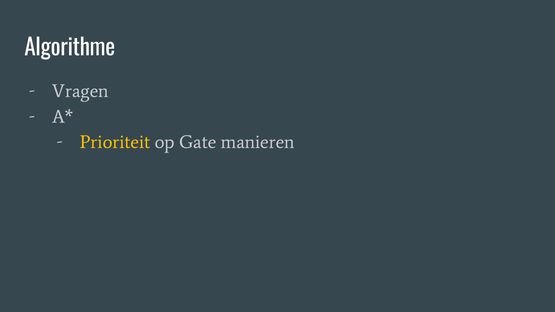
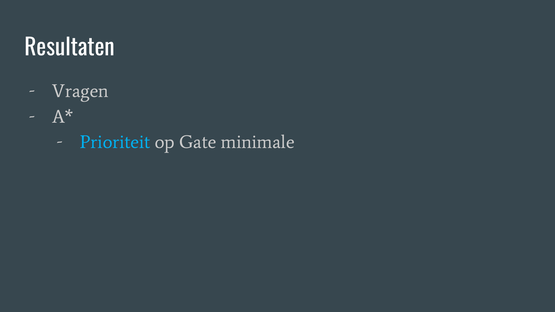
Algorithme: Algorithme -> Resultaten (70, 48)
Prioriteit colour: yellow -> light blue (115, 142)
manieren: manieren -> minimale (258, 142)
